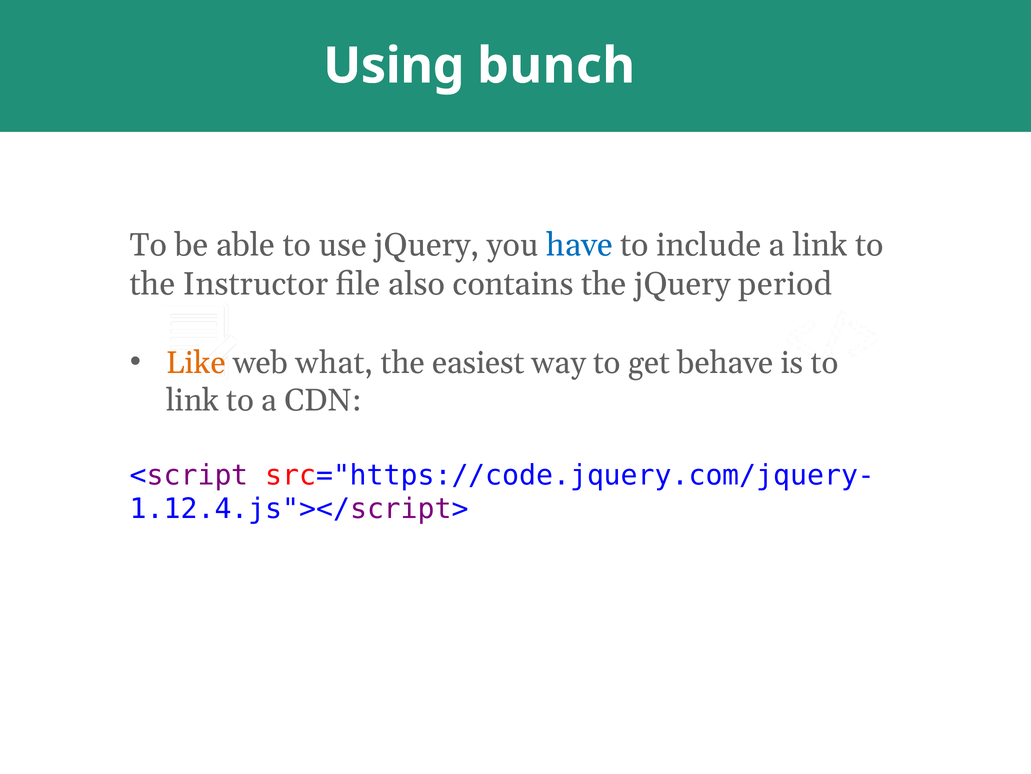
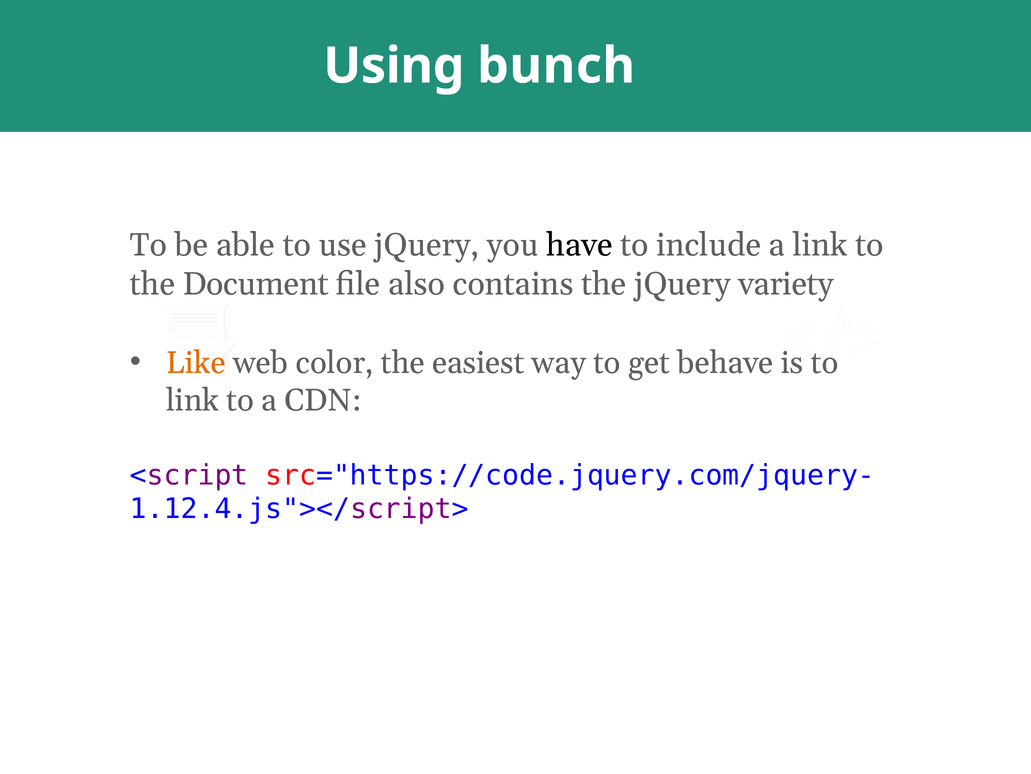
have colour: blue -> black (579, 245)
Instructor: Instructor -> Document (256, 284)
period: period -> variety (786, 284)
what: what -> color (335, 362)
